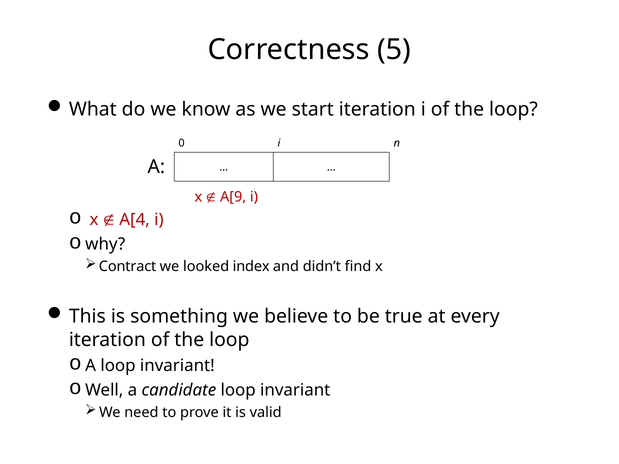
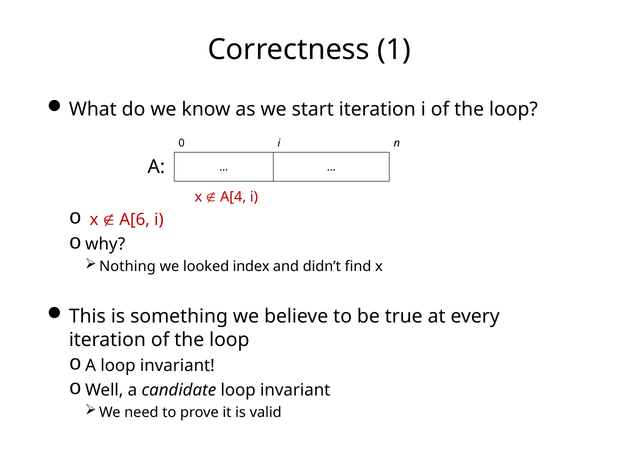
5: 5 -> 1 (394, 50)
A[9: A[9 -> A[4 (233, 197)
A[4: A[4 -> A[6 (135, 220)
Contract: Contract -> Nothing (127, 267)
